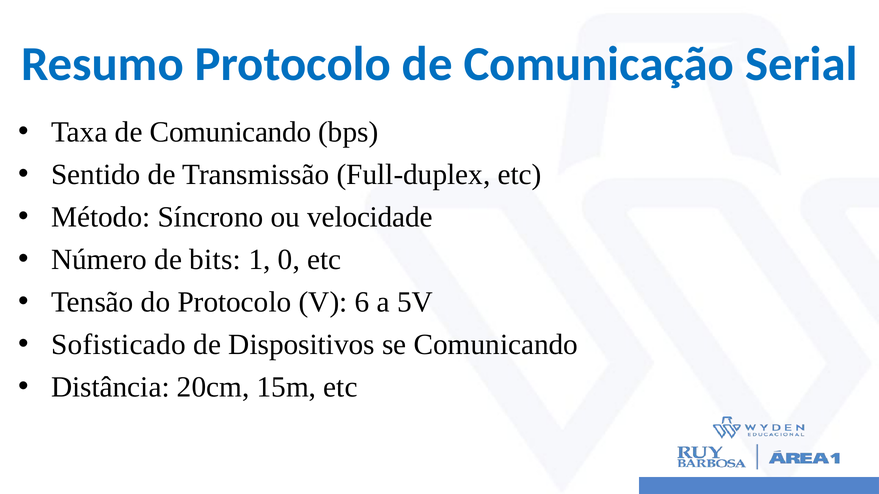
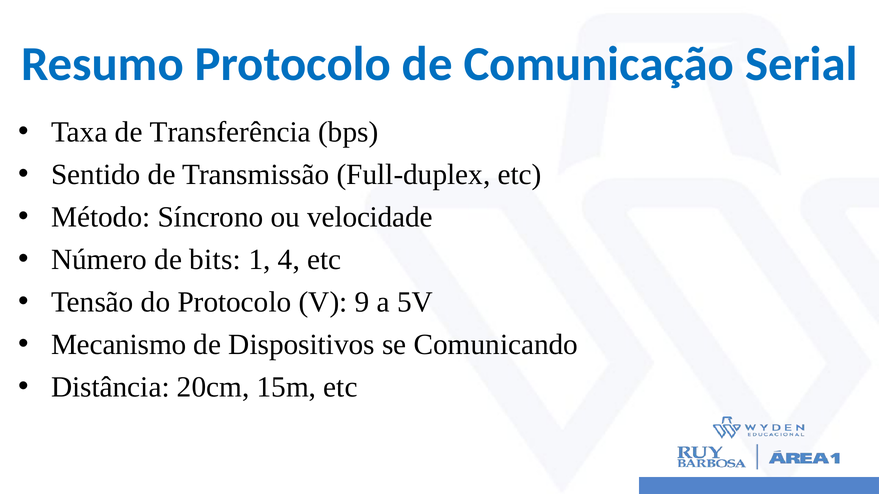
de Comunicando: Comunicando -> Transferência (230, 132)
0: 0 -> 4 (289, 260)
6: 6 -> 9 (362, 302)
Sofisticado: Sofisticado -> Mecanismo (119, 345)
